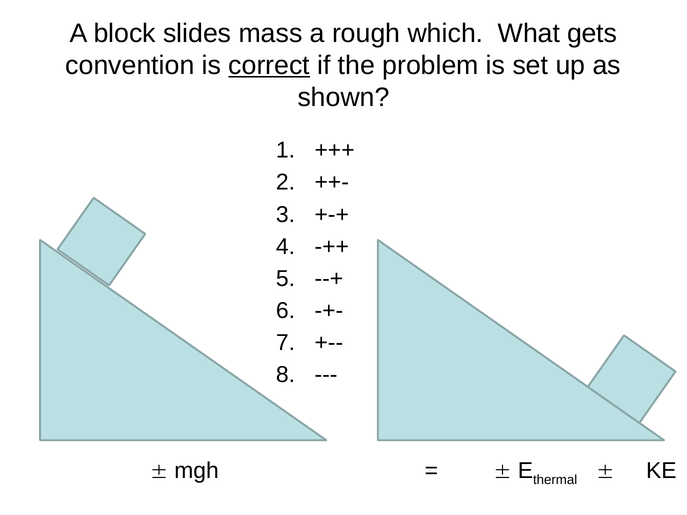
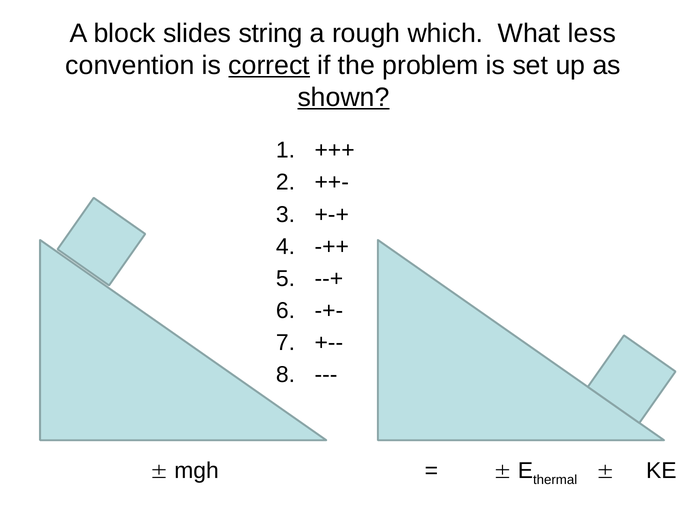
mass: mass -> string (271, 33)
gets: gets -> less (592, 33)
shown underline: none -> present (343, 98)
